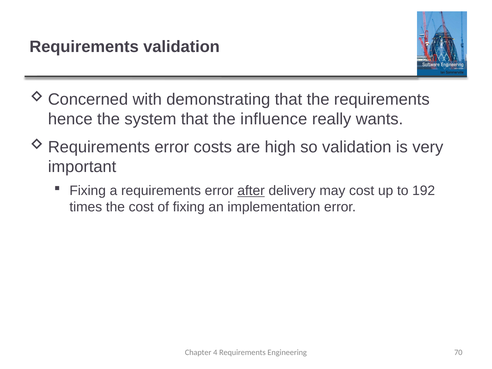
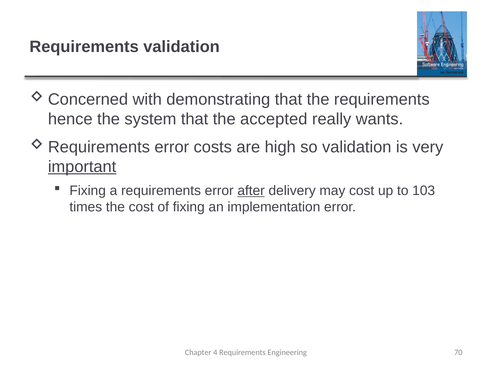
influence: influence -> accepted (274, 119)
important underline: none -> present (82, 167)
192: 192 -> 103 (424, 191)
